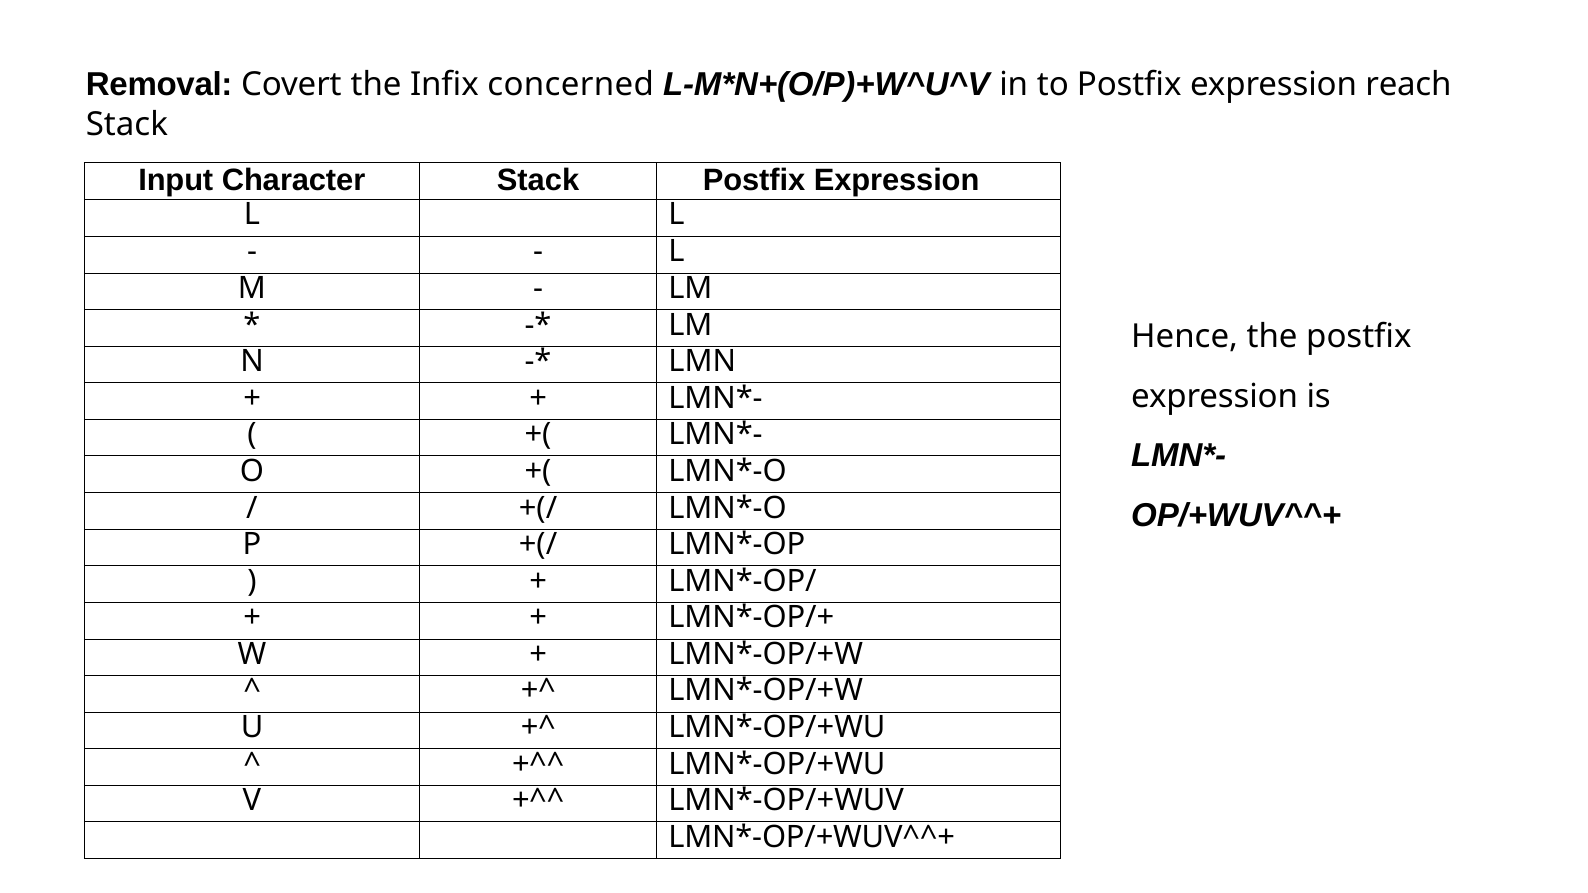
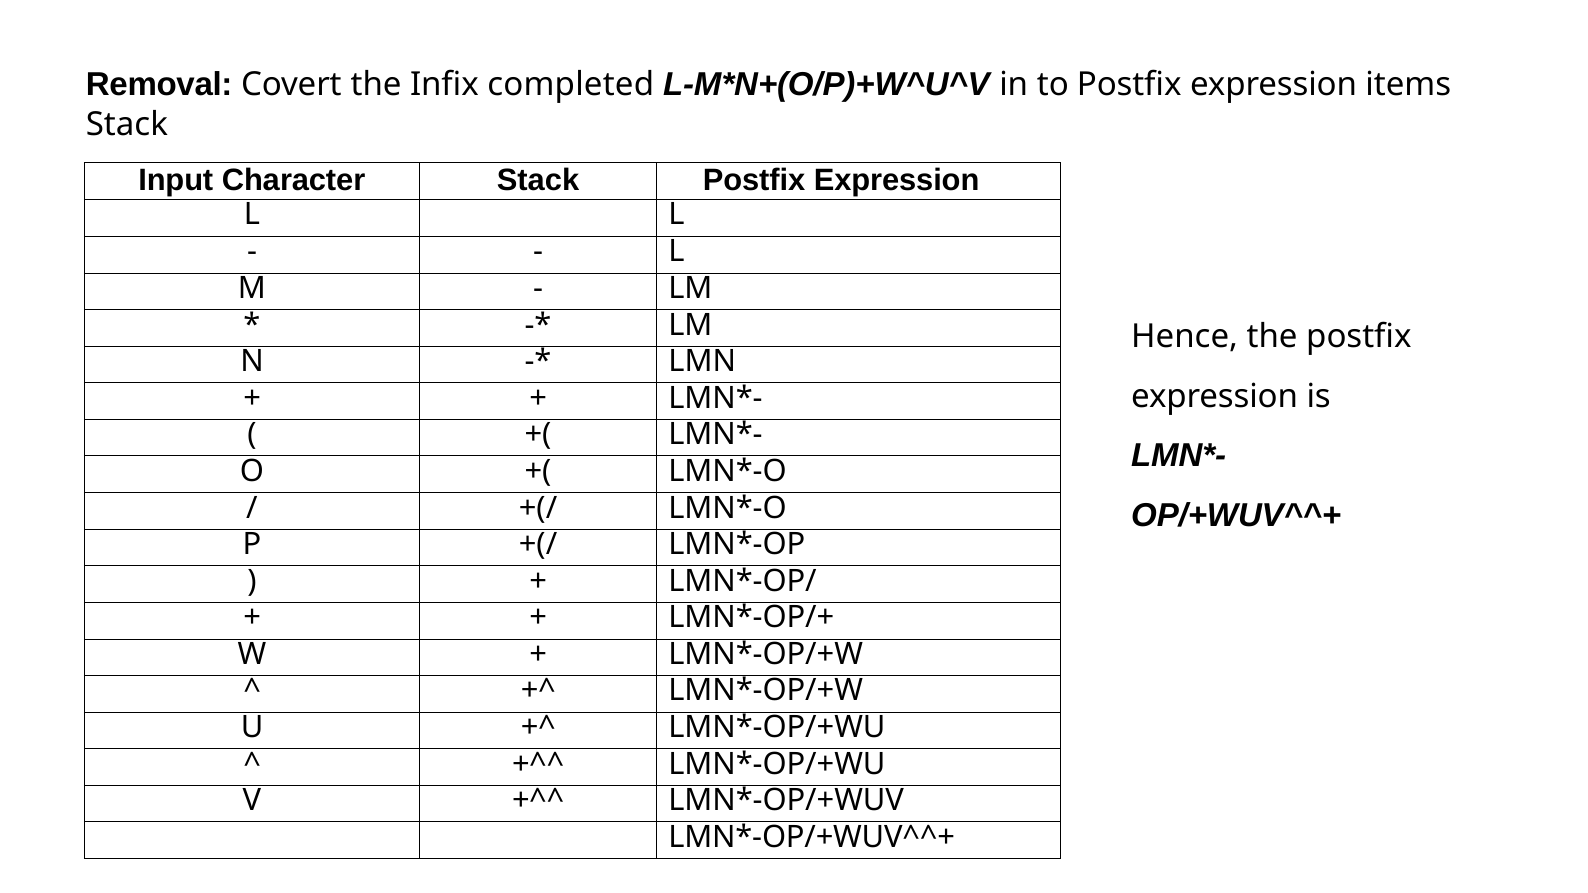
concerned: concerned -> completed (571, 85)
reach: reach -> items (1408, 85)
